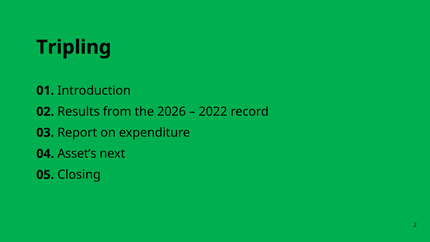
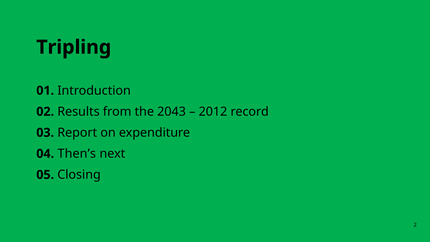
2026: 2026 -> 2043 (172, 112)
2022: 2022 -> 2012 (213, 112)
Asset’s: Asset’s -> Then’s (77, 154)
